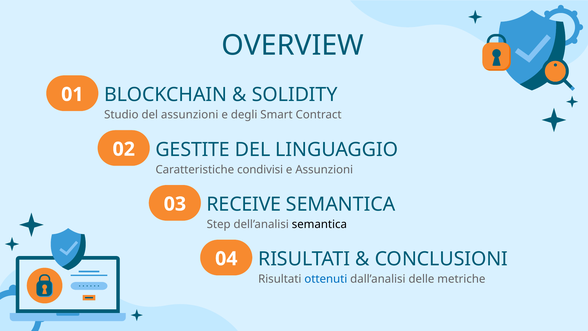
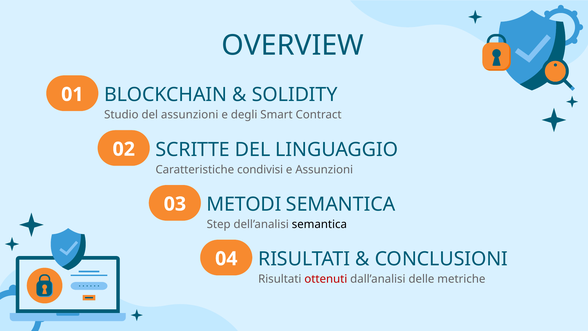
GESTITE: GESTITE -> SCRITTE (193, 149)
RECEIVE: RECEIVE -> METODI (244, 204)
ottenuti colour: blue -> red (326, 279)
